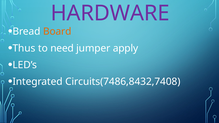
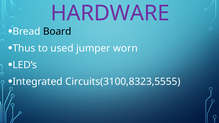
Board colour: orange -> black (57, 32)
need: need -> used (62, 48)
apply: apply -> worn (125, 48)
Circuits(7486,8432,7408: Circuits(7486,8432,7408 -> Circuits(3100,8323,5555 (123, 82)
